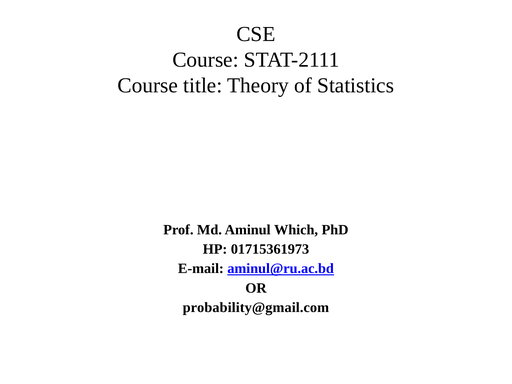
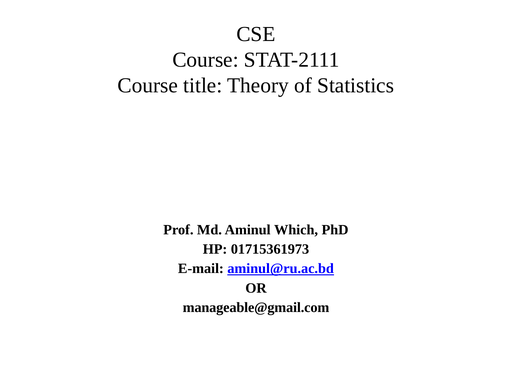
probability@gmail.com: probability@gmail.com -> manageable@gmail.com (256, 308)
